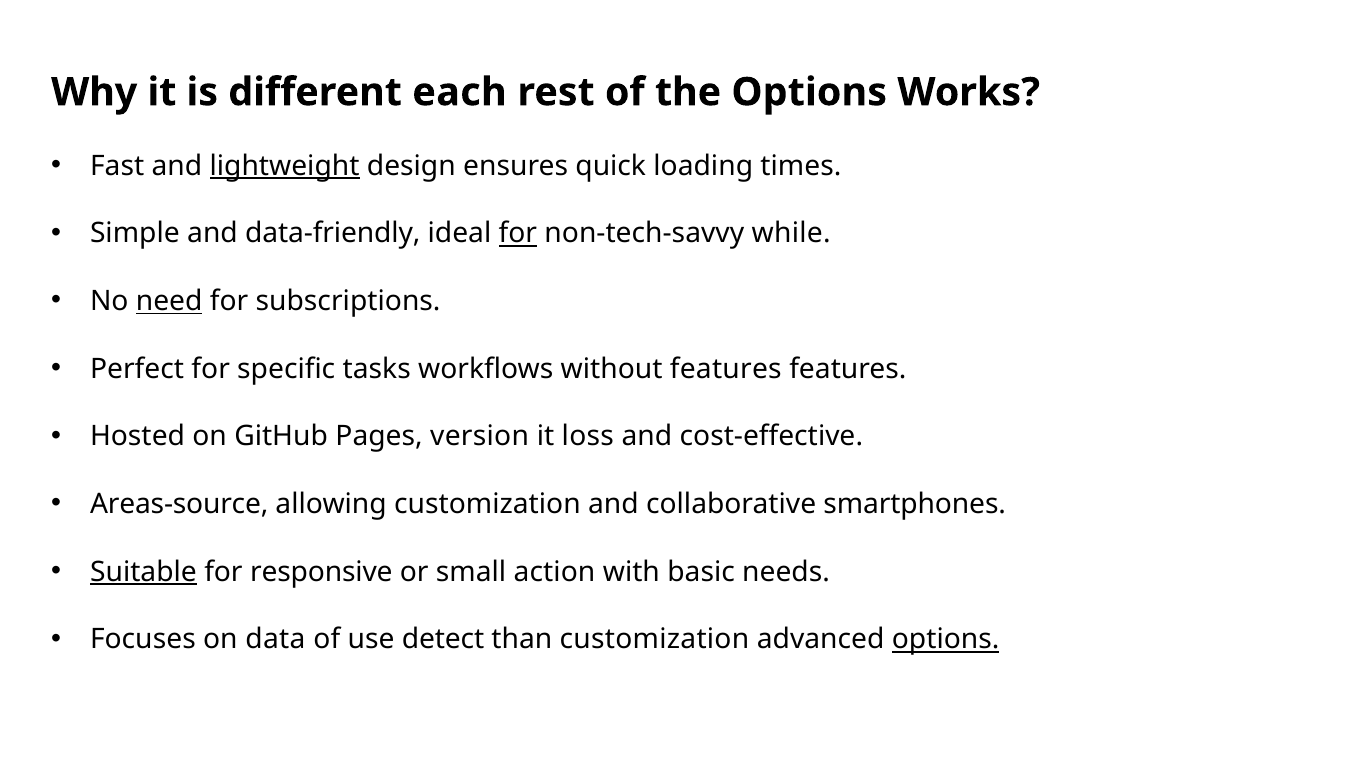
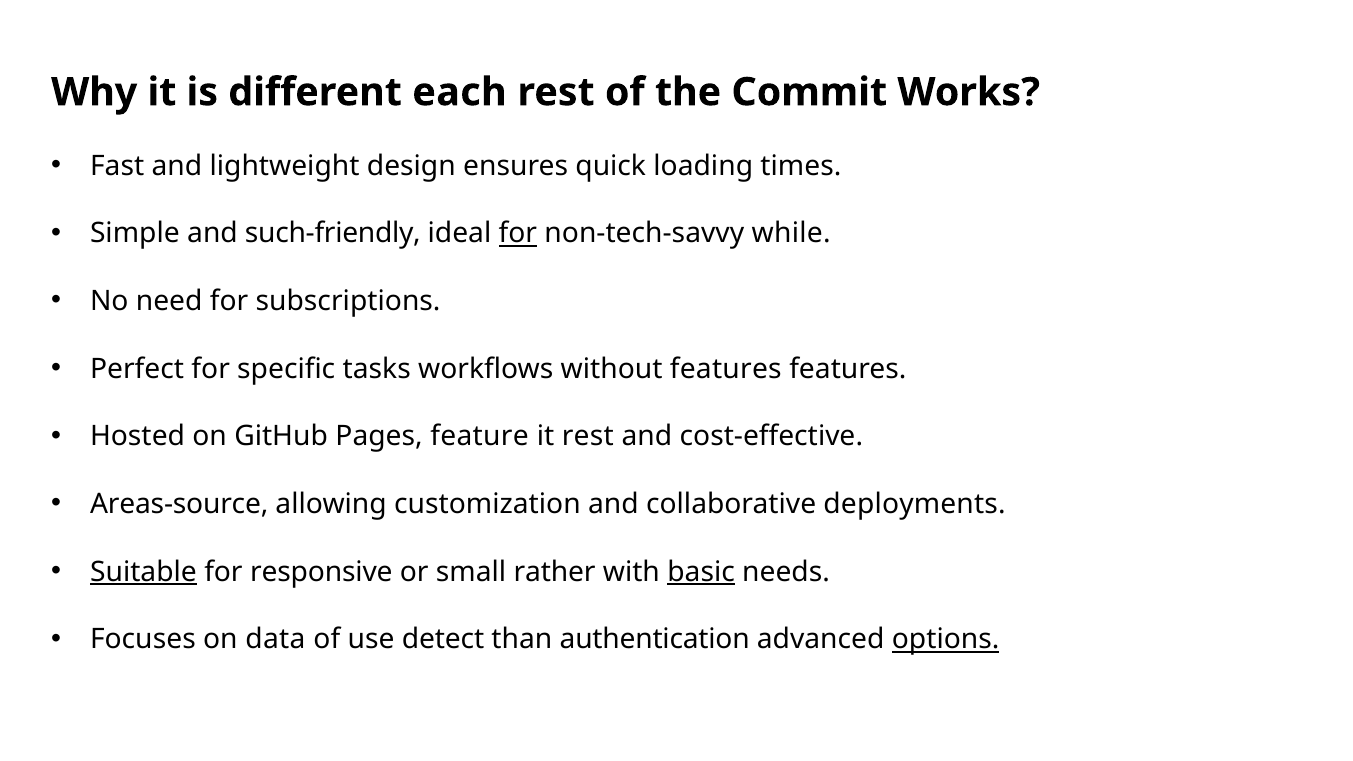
the Options: Options -> Commit (809, 92)
lightweight underline: present -> none (285, 166)
data-friendly: data-friendly -> such-friendly (333, 234)
need underline: present -> none (169, 301)
version: version -> feature (480, 437)
it loss: loss -> rest (588, 437)
smartphones: smartphones -> deployments (915, 504)
action: action -> rather (555, 572)
basic underline: none -> present (701, 572)
than customization: customization -> authentication (655, 640)
